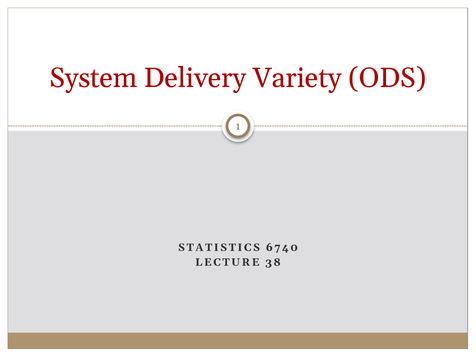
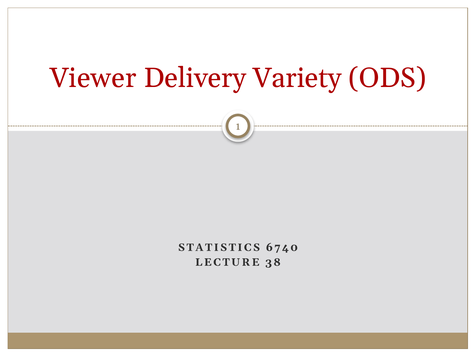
System: System -> Viewer (93, 78)
